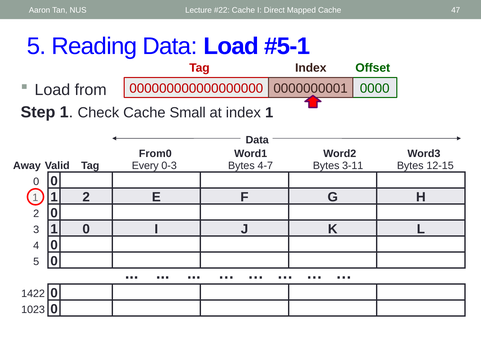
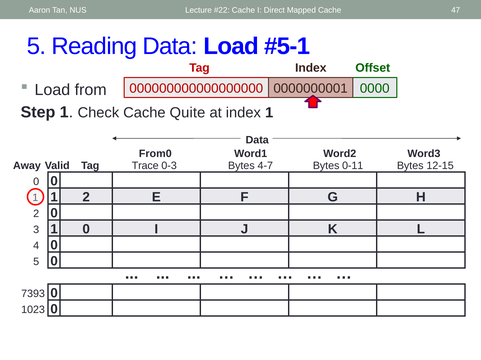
Small: Small -> Quite (187, 113)
Every: Every -> Trace (145, 166)
3-11: 3-11 -> 0-11 (353, 166)
1422: 1422 -> 7393 (33, 294)
